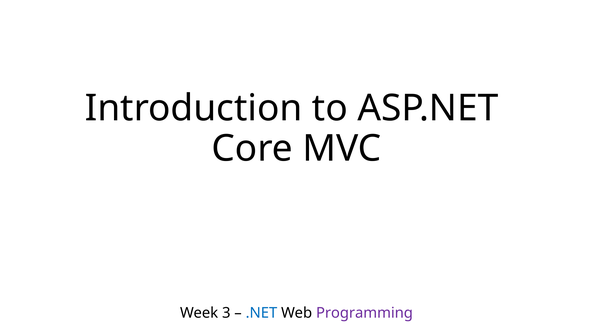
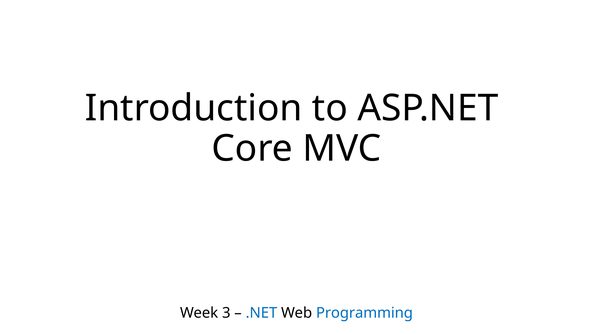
Programming colour: purple -> blue (364, 313)
